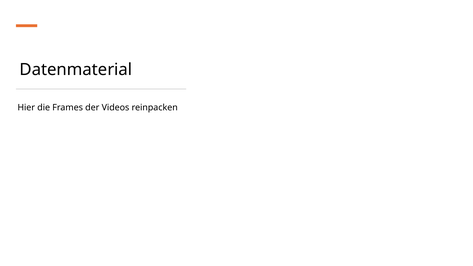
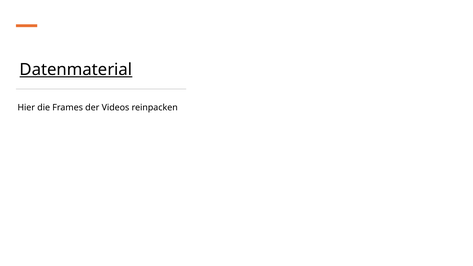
Datenmaterial underline: none -> present (76, 70)
